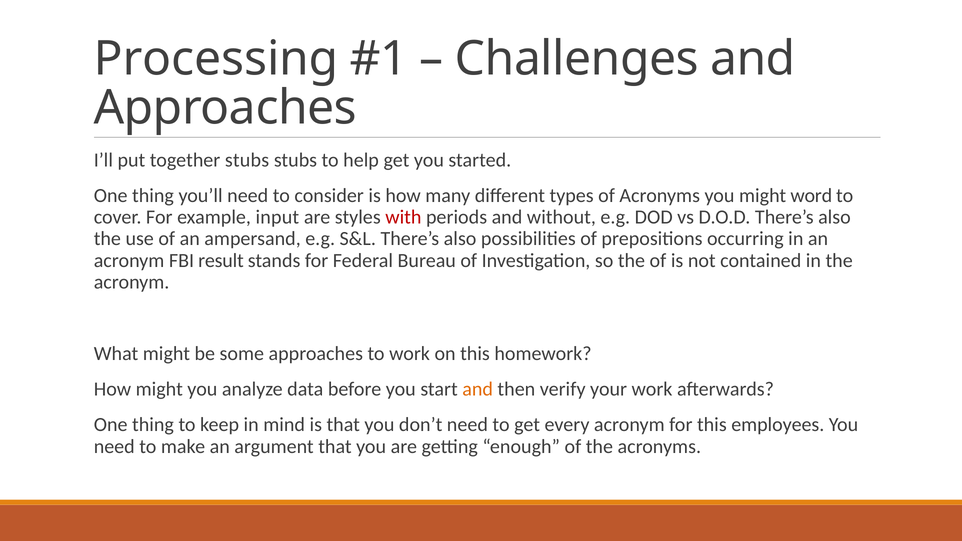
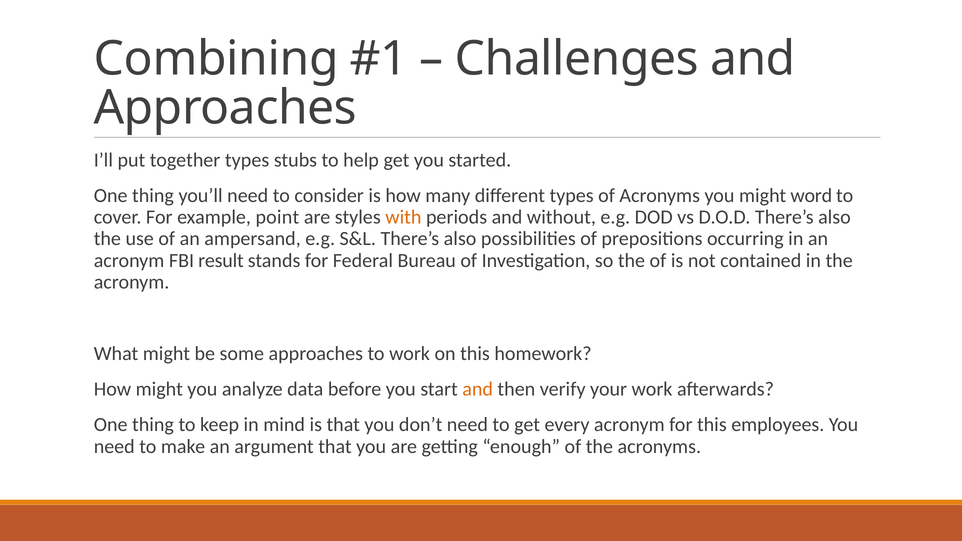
Processing: Processing -> Combining (216, 59)
together stubs: stubs -> types (247, 160)
input: input -> point (277, 217)
with colour: red -> orange (403, 217)
